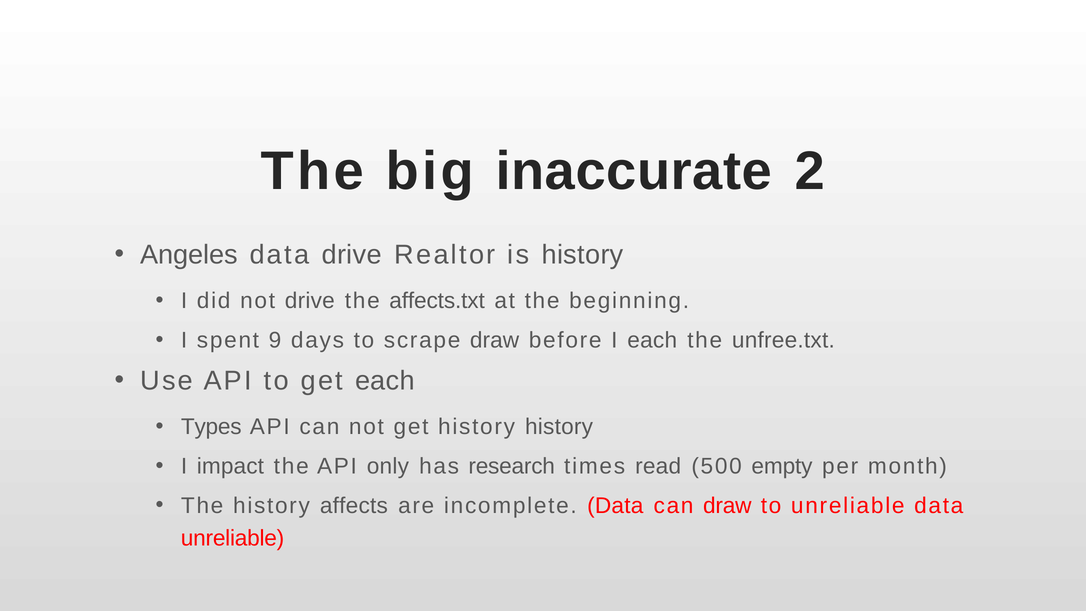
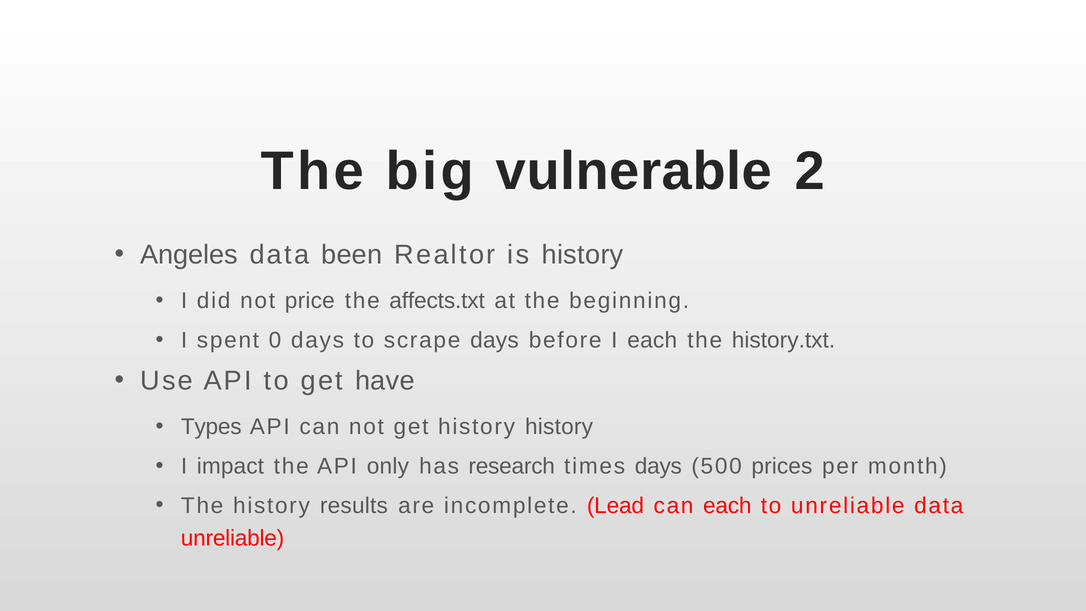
inaccurate: inaccurate -> vulnerable (634, 171)
data drive: drive -> been (352, 255)
not drive: drive -> price (310, 301)
9: 9 -> 0 (275, 340)
scrape draw: draw -> days (494, 340)
unfree.txt: unfree.txt -> history.txt (783, 340)
get each: each -> have (385, 381)
times read: read -> days (658, 466)
empty: empty -> prices (782, 466)
affects: affects -> results (354, 506)
incomplete Data: Data -> Lead (615, 506)
can draw: draw -> each (727, 506)
